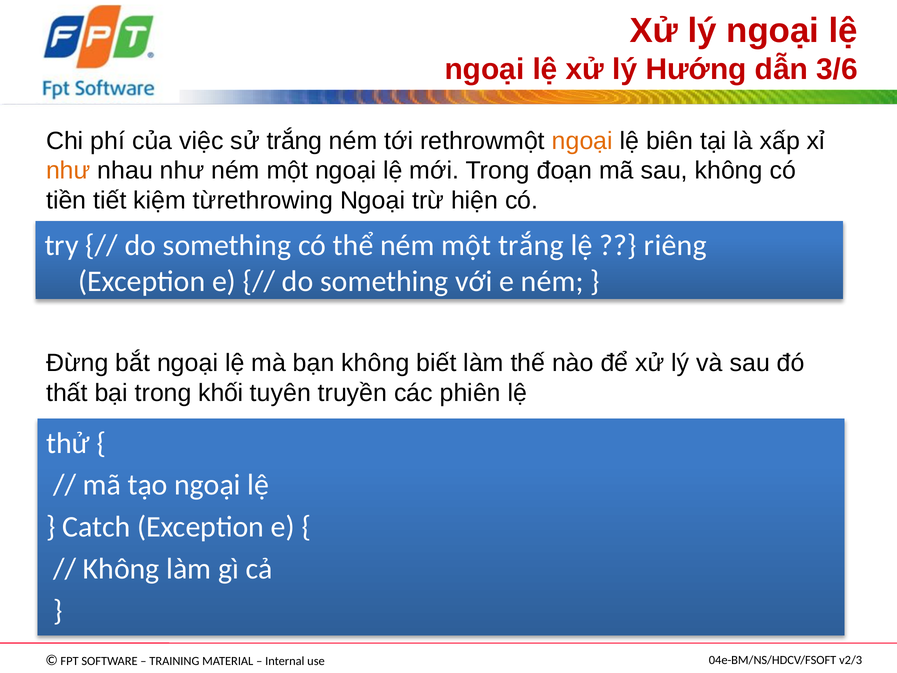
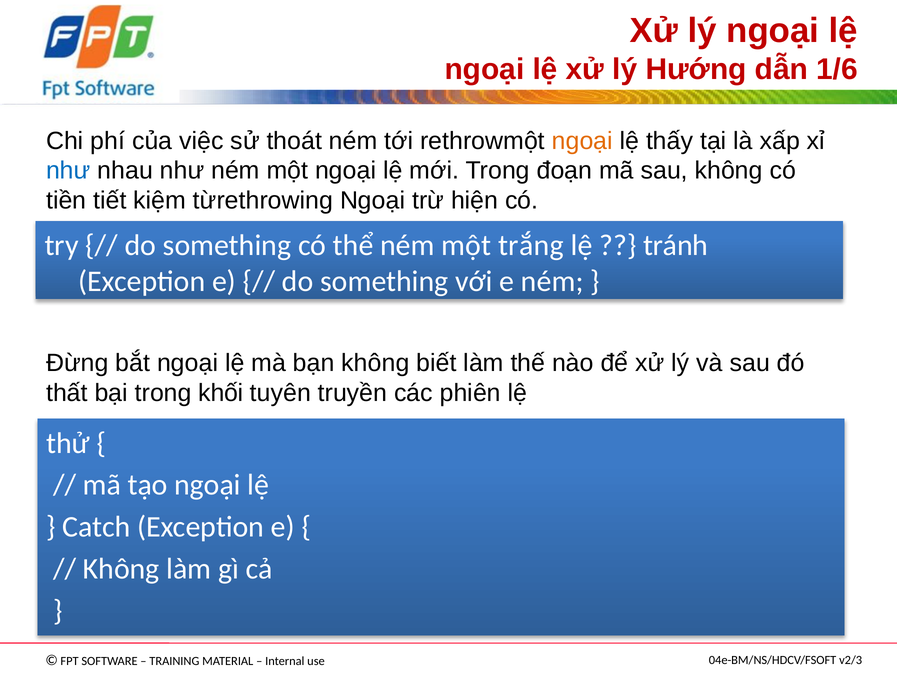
3/6: 3/6 -> 1/6 (837, 69)
sử trắng: trắng -> thoát (294, 141)
biên: biên -> thấy (670, 141)
như colour: orange -> blue (68, 171)
riêng: riêng -> tránh (676, 245)
